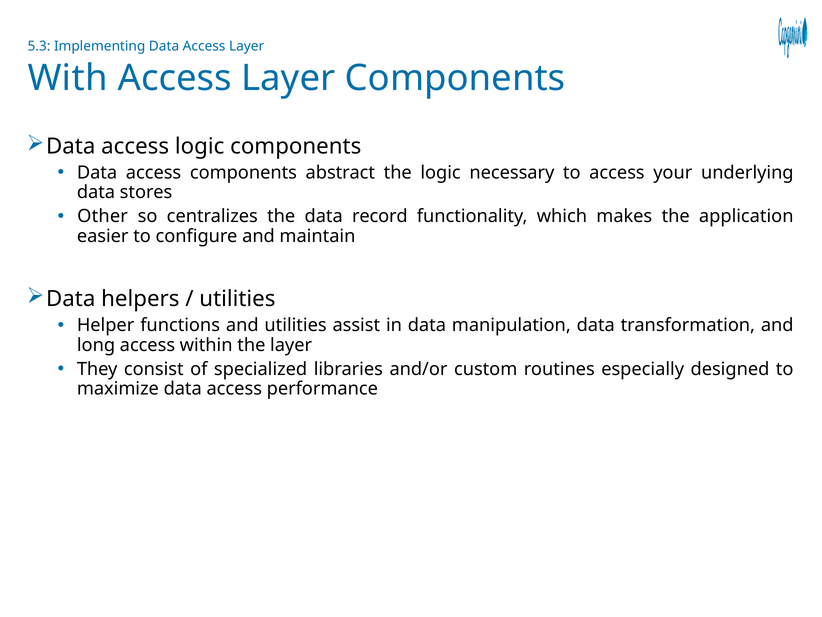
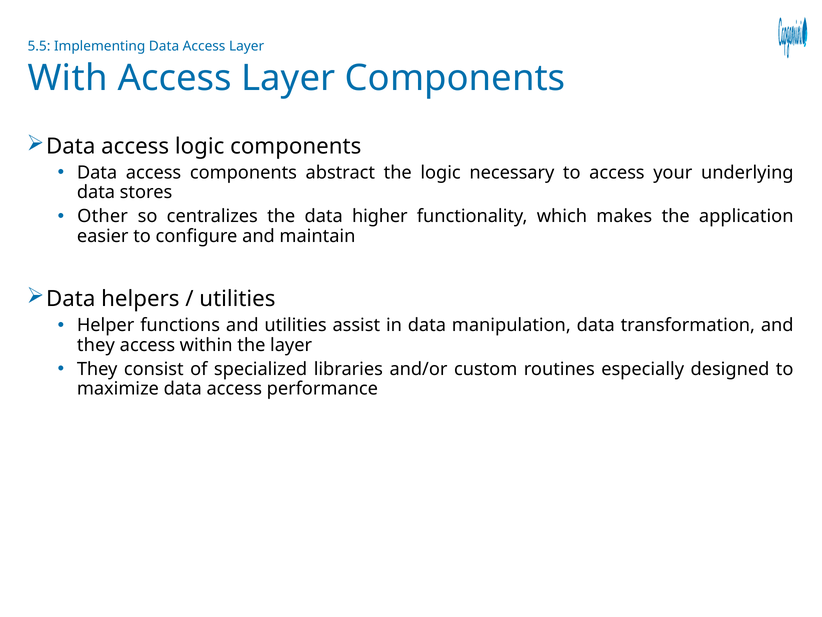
5.3: 5.3 -> 5.5 (39, 46)
record: record -> higher (380, 216)
long: long -> they (96, 345)
